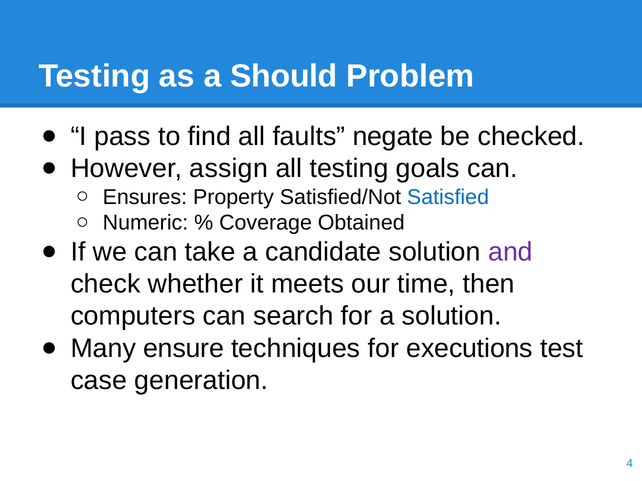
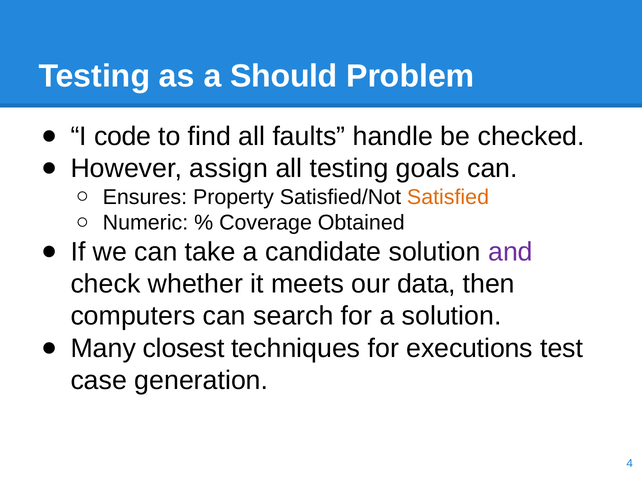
pass: pass -> code (123, 137)
negate: negate -> handle (393, 137)
Satisfied colour: blue -> orange (448, 197)
time: time -> data (427, 284)
ensure: ensure -> closest (184, 349)
